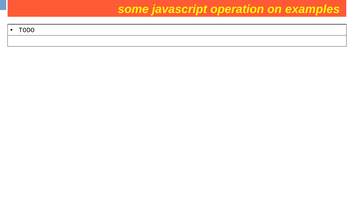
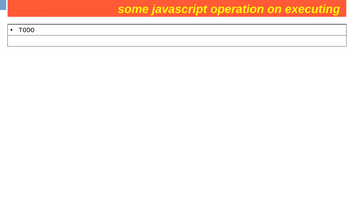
examples: examples -> executing (313, 9)
